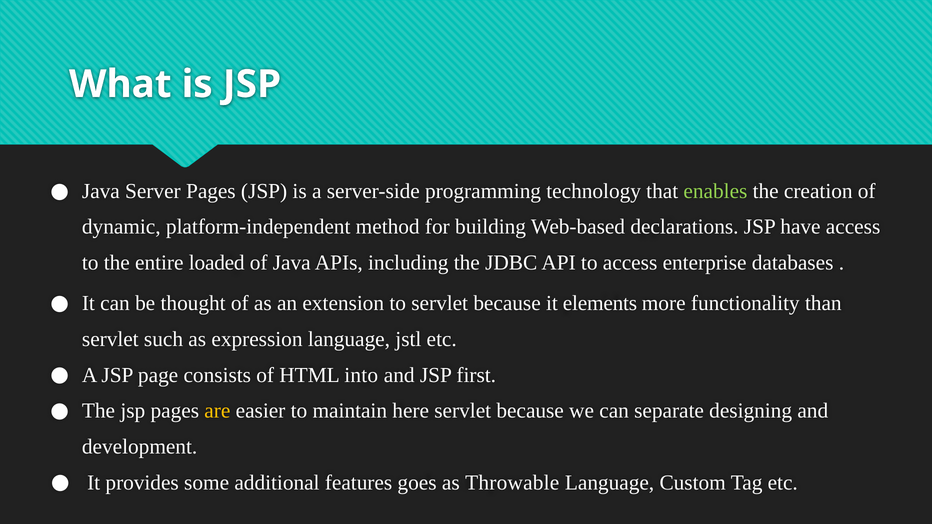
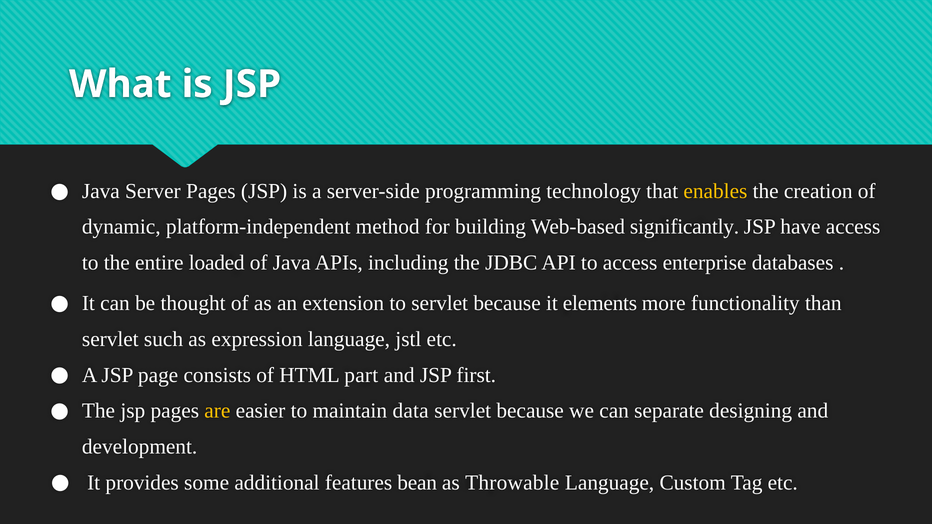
enables colour: light green -> yellow (715, 191)
declarations: declarations -> significantly (685, 227)
into: into -> part (361, 375)
here: here -> data (411, 411)
goes: goes -> bean (417, 483)
